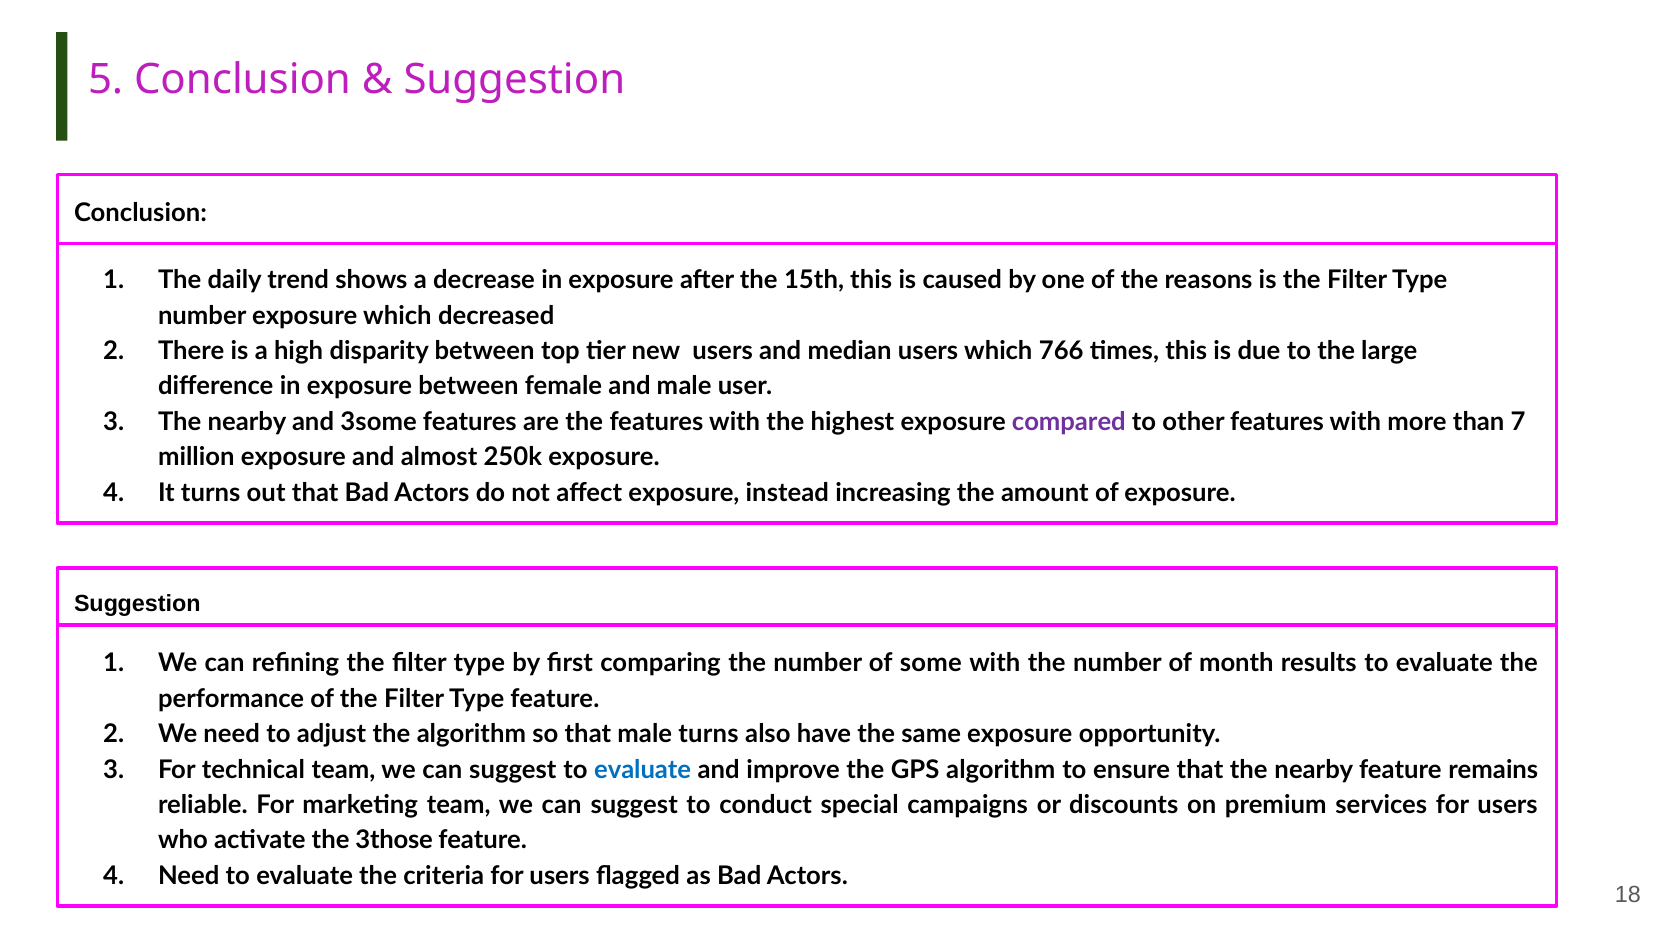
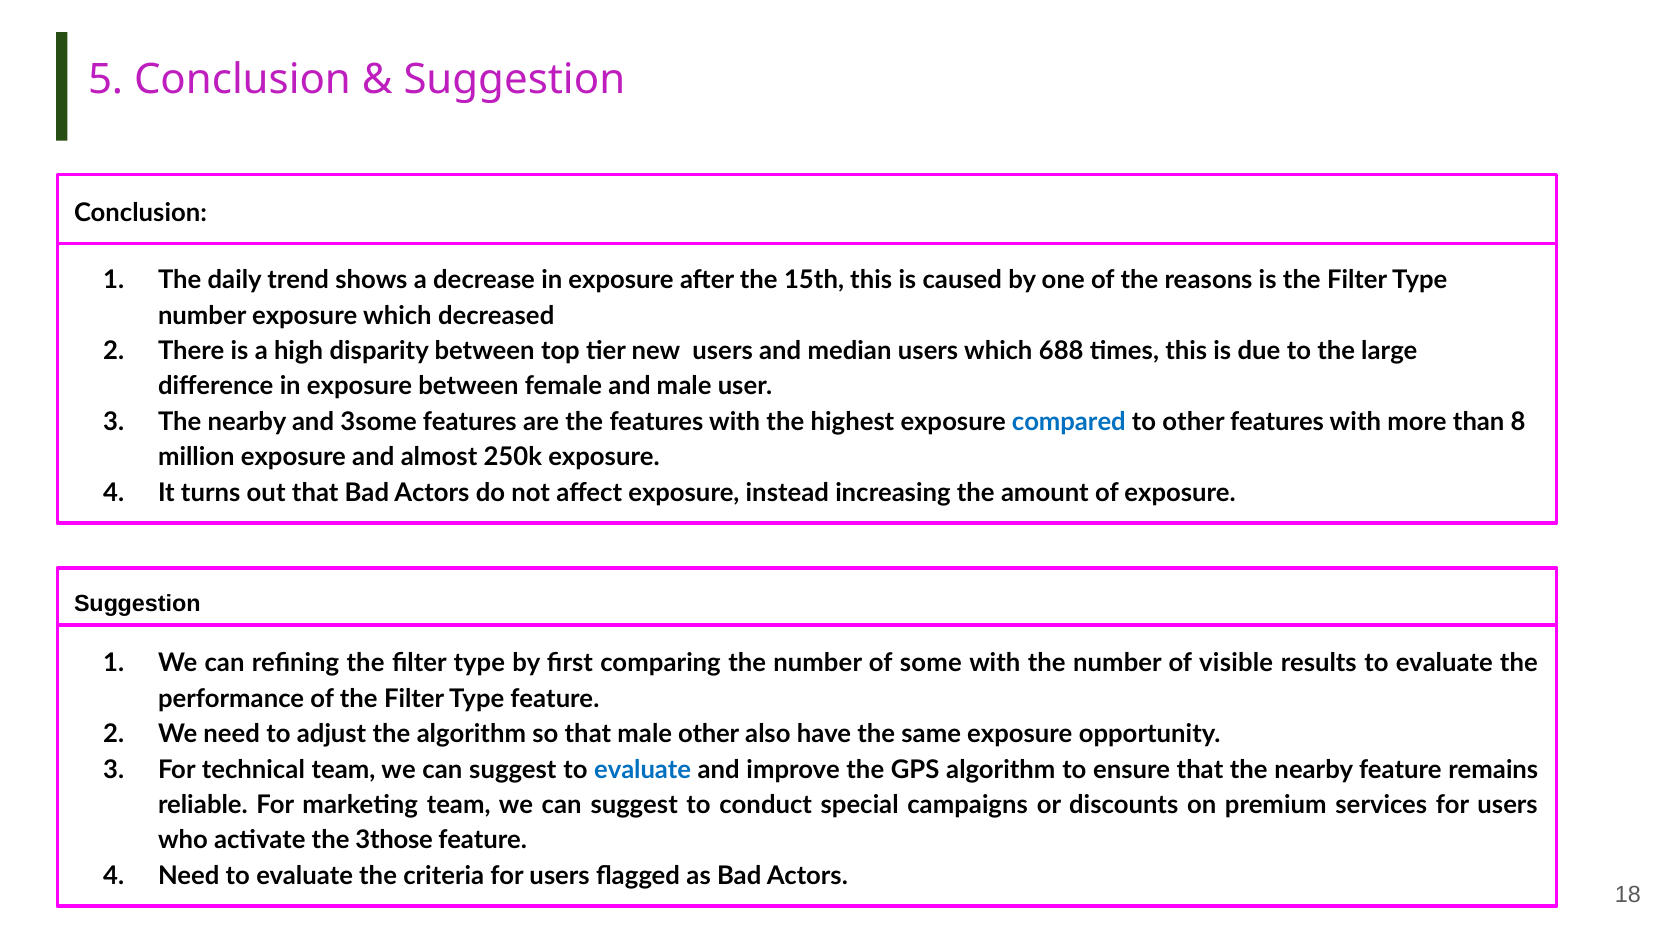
766: 766 -> 688 (1061, 351)
compared colour: purple -> blue (1069, 422)
7: 7 -> 8 (1518, 422)
month: month -> visible (1236, 663)
male turns: turns -> other (709, 734)
